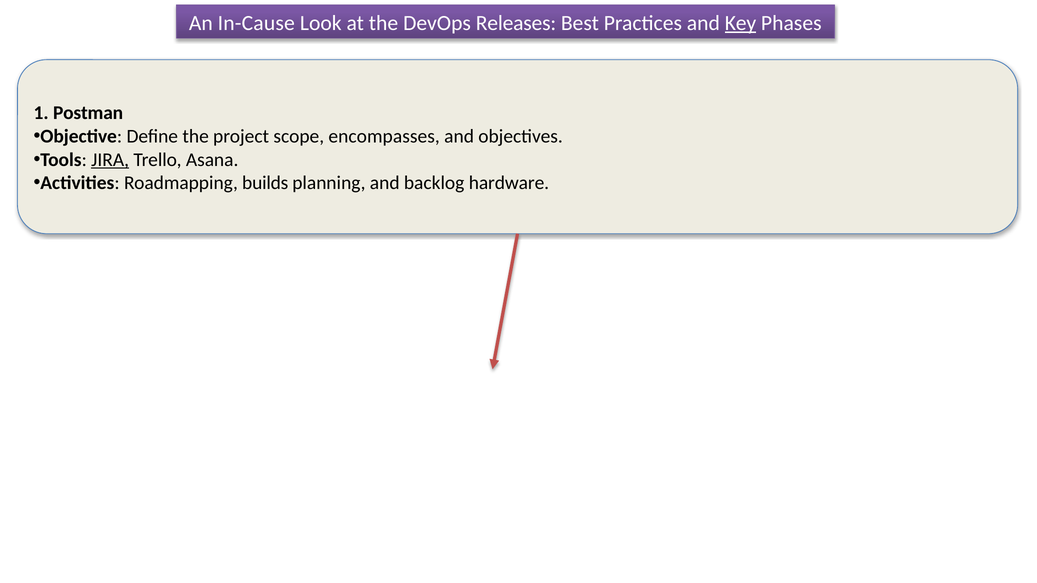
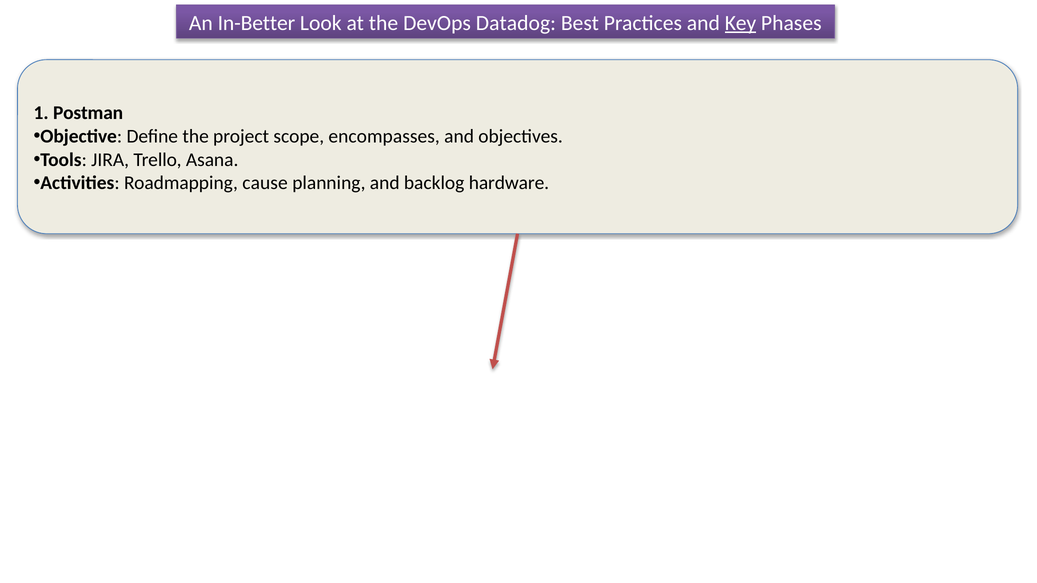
In-Cause: In-Cause -> In-Better (256, 23)
Releases: Releases -> Datadog (516, 23)
JIRA underline: present -> none (110, 160)
builds: builds -> cause (265, 183)
